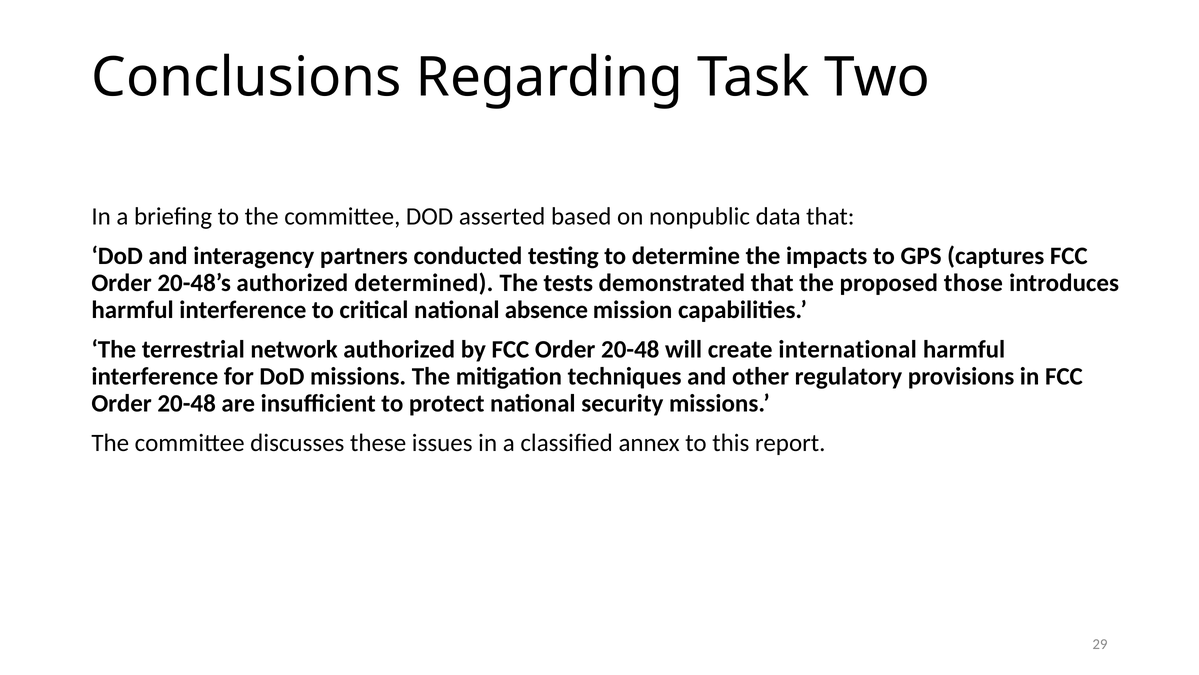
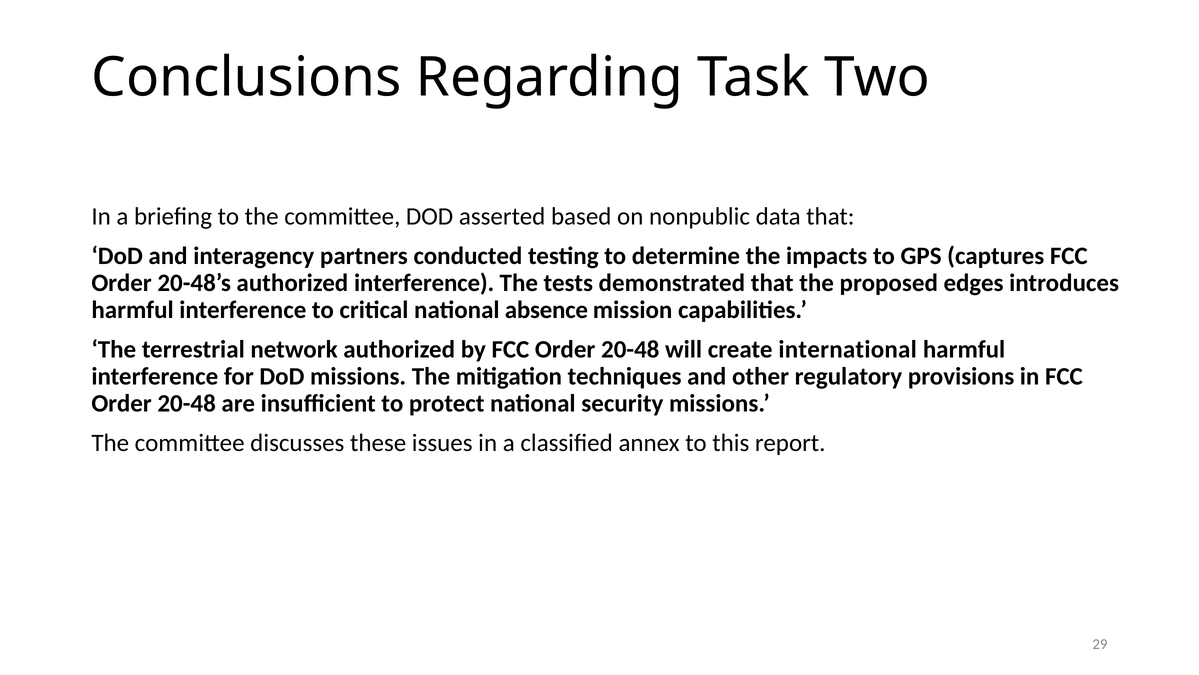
authorized determined: determined -> interference (424, 283)
those: those -> edges (974, 283)
